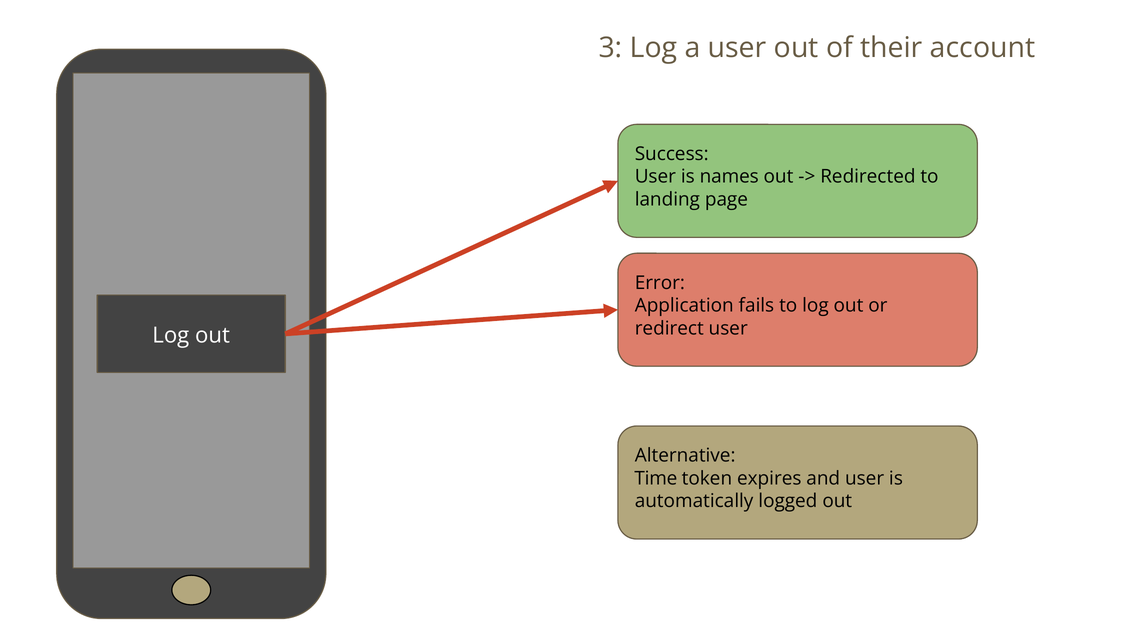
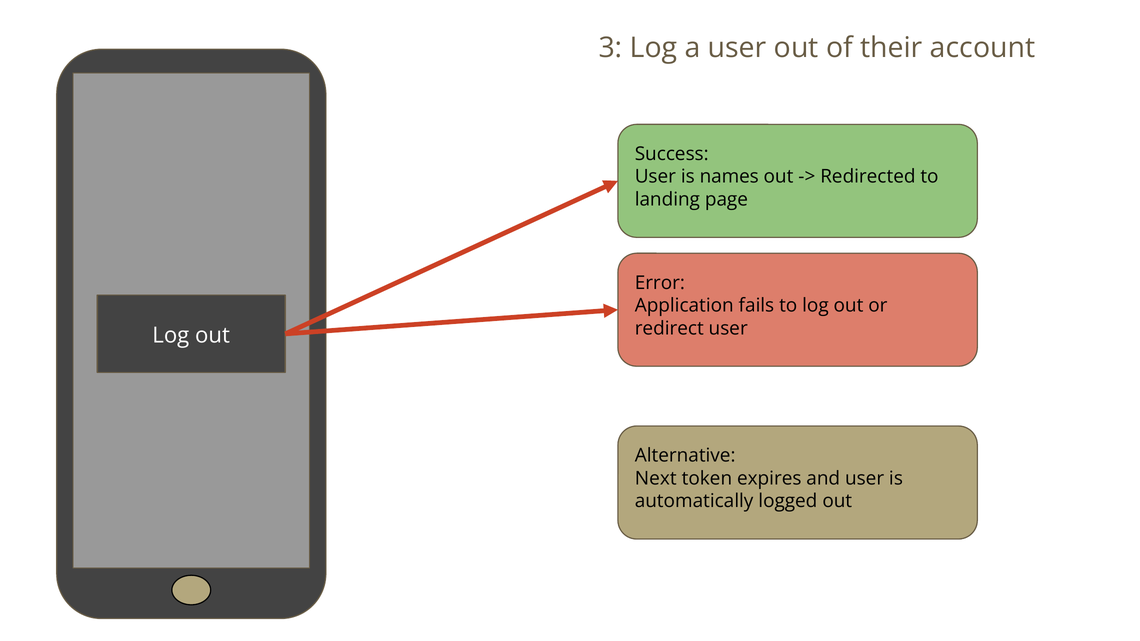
Time: Time -> Next (656, 479)
